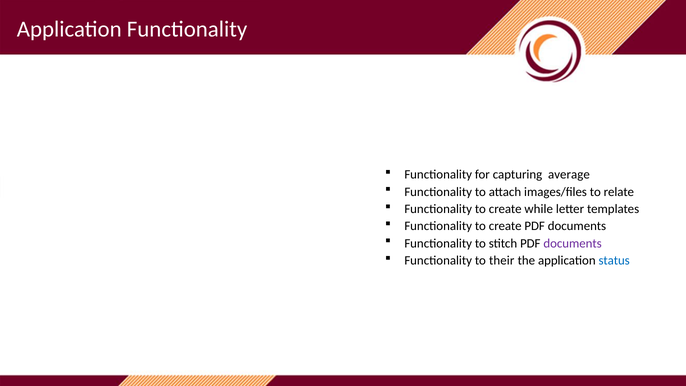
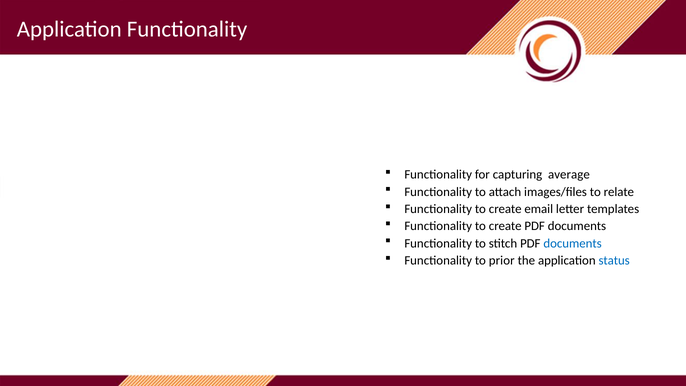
while: while -> email (539, 209)
documents colour: purple -> blue (573, 243)
their: their -> prior (502, 260)
